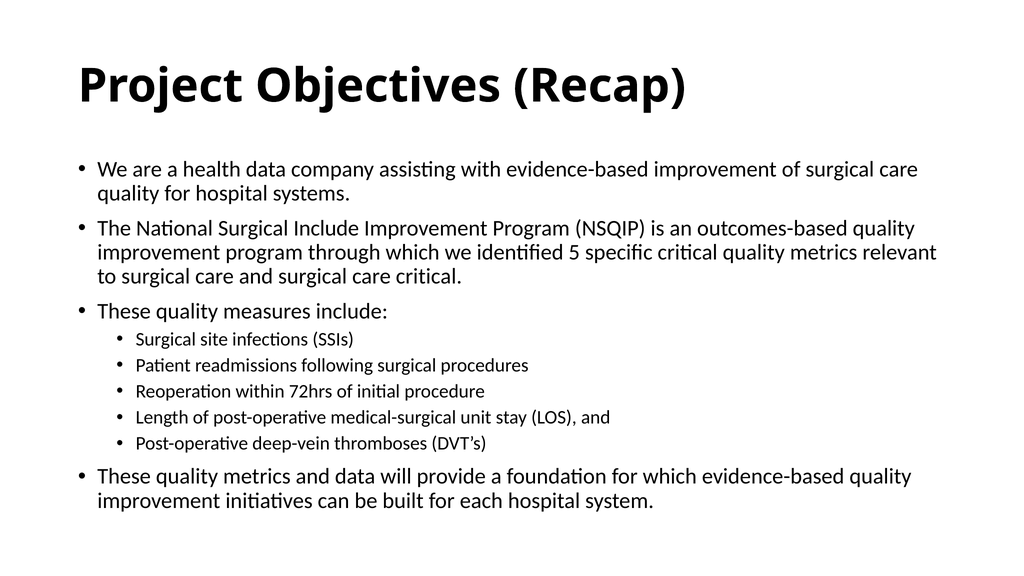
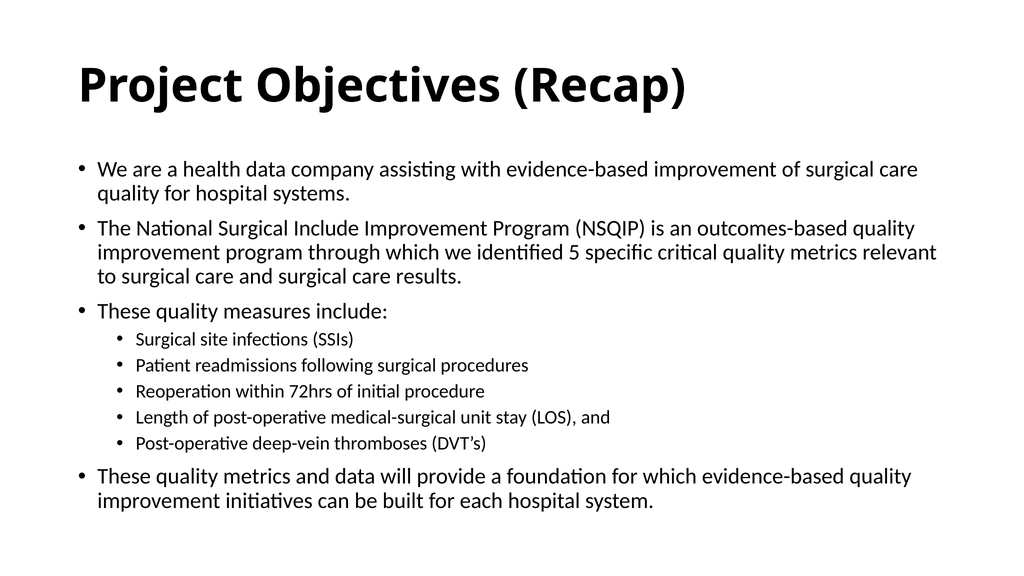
care critical: critical -> results (429, 277)
